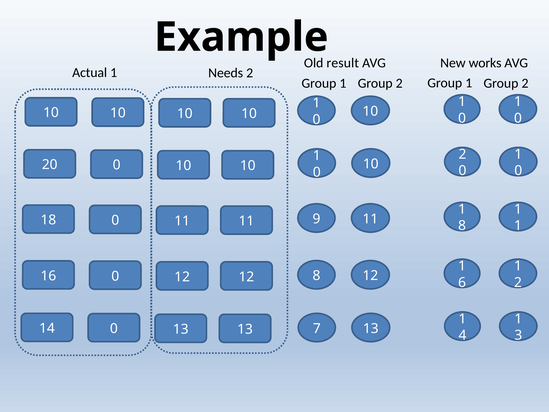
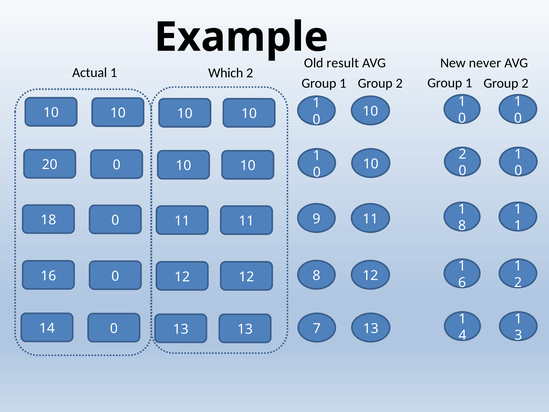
works: works -> never (485, 63)
Needs: Needs -> Which (226, 73)
